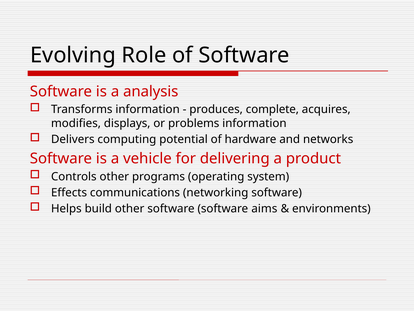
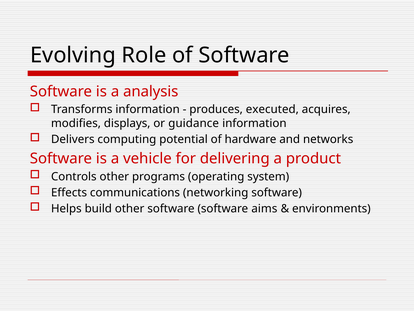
complete: complete -> executed (272, 109)
problems: problems -> guidance (194, 123)
